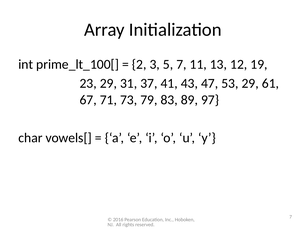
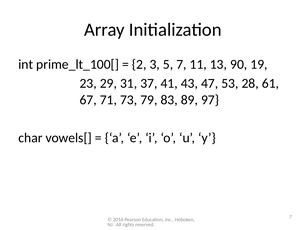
12: 12 -> 90 (239, 64)
53 29: 29 -> 28 (250, 83)
